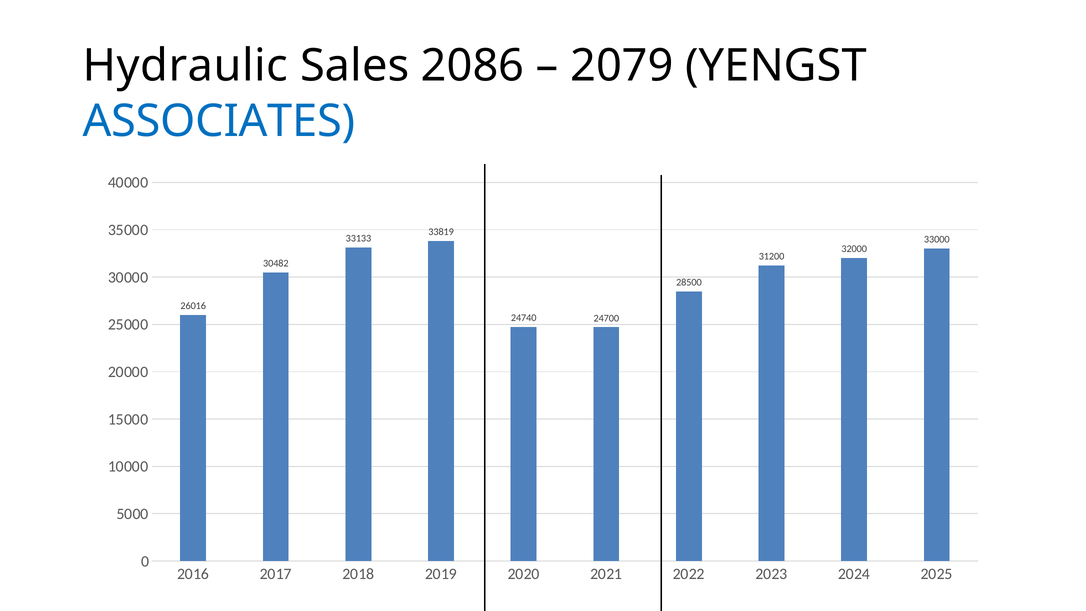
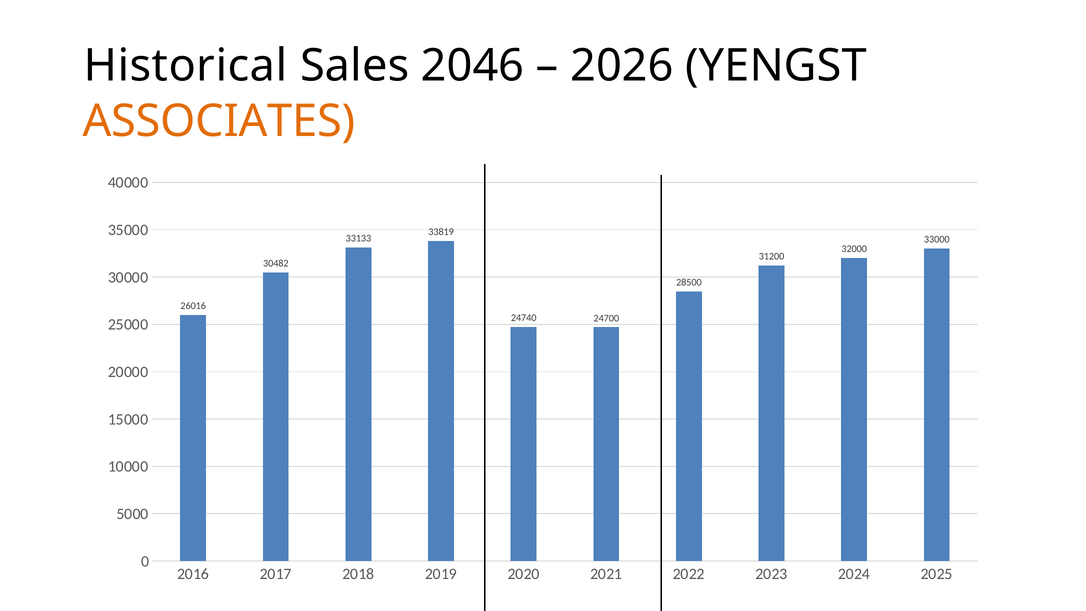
Hydraulic: Hydraulic -> Historical (185, 66)
2086: 2086 -> 2046 (473, 66)
2079: 2079 -> 2026 (622, 66)
ASSOCIATES colour: blue -> orange (219, 121)
